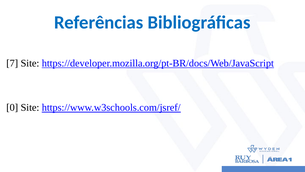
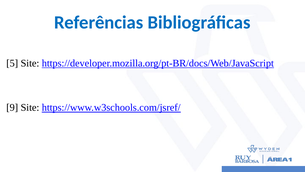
7: 7 -> 5 (12, 63)
0: 0 -> 9 (12, 107)
